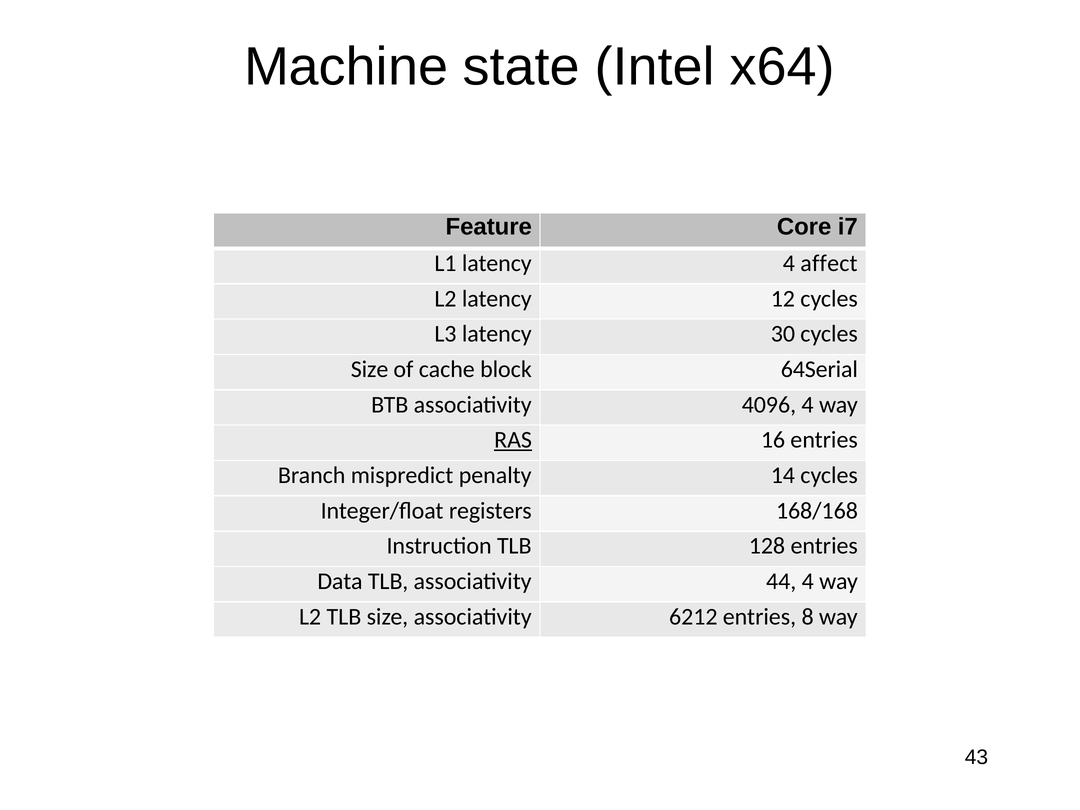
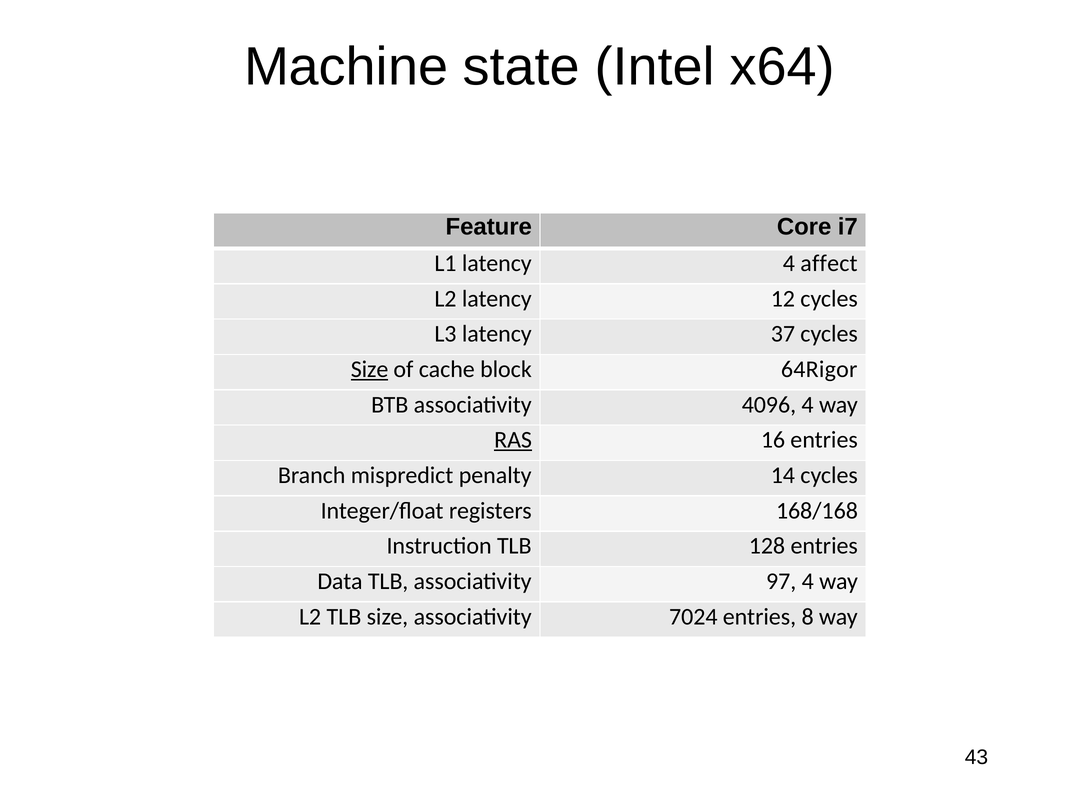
30: 30 -> 37 (783, 334)
Size underline: none -> present (370, 369)
64Serial: 64Serial -> 64Rigor (819, 369)
44: 44 -> 97 (781, 581)
6212: 6212 -> 7024 (693, 617)
